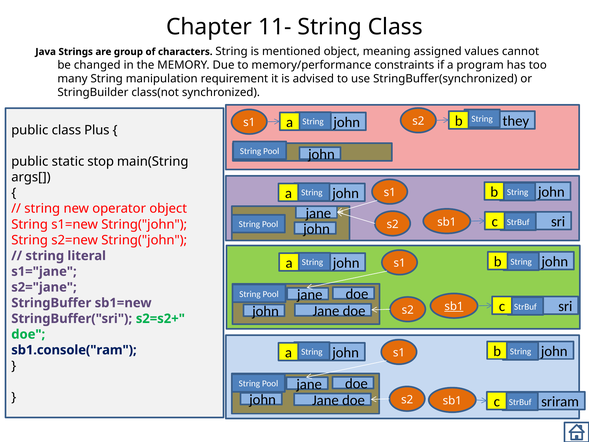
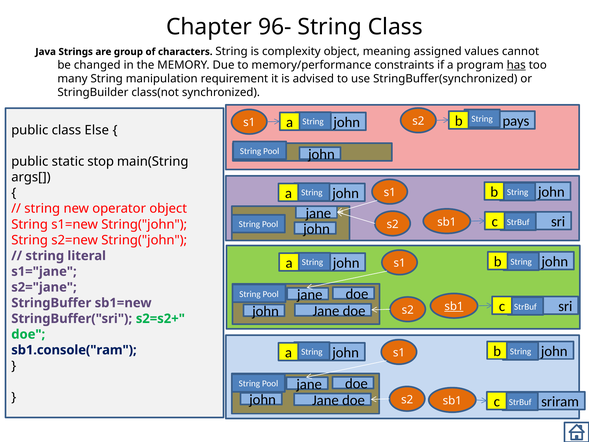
11-: 11- -> 96- (275, 27)
mentioned: mentioned -> complexity (291, 51)
has underline: none -> present (516, 65)
they: they -> pays (516, 121)
Plus: Plus -> Else (97, 130)
